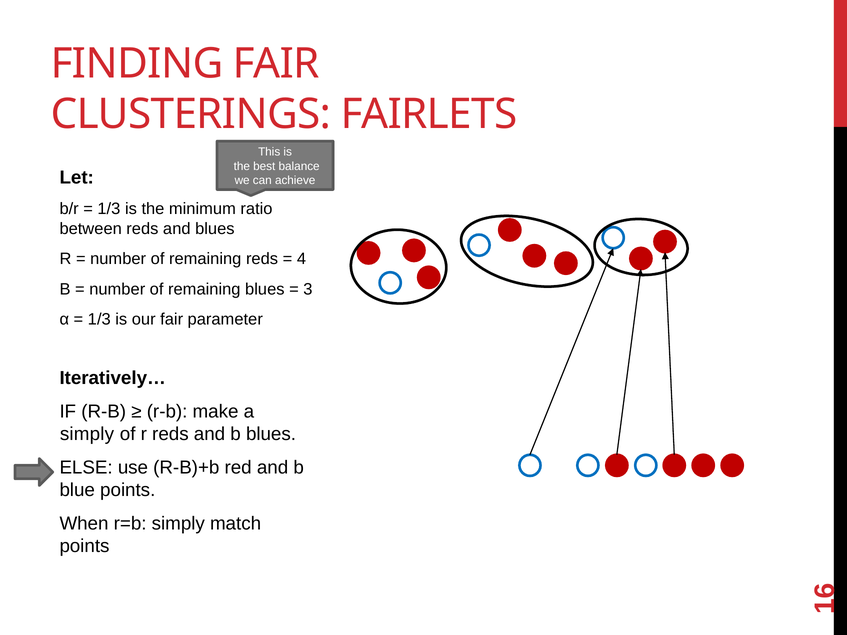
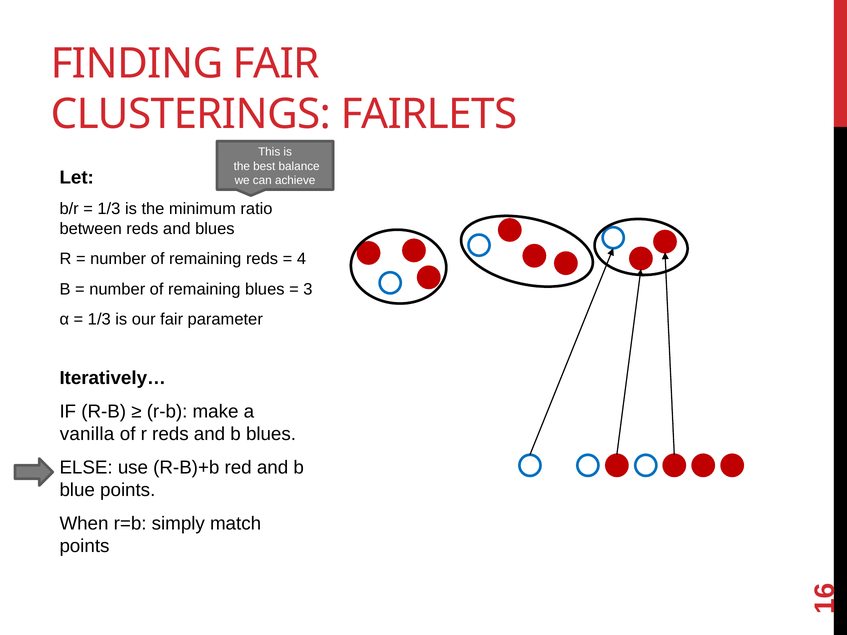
simply: simply -> vanilla (87, 434)
